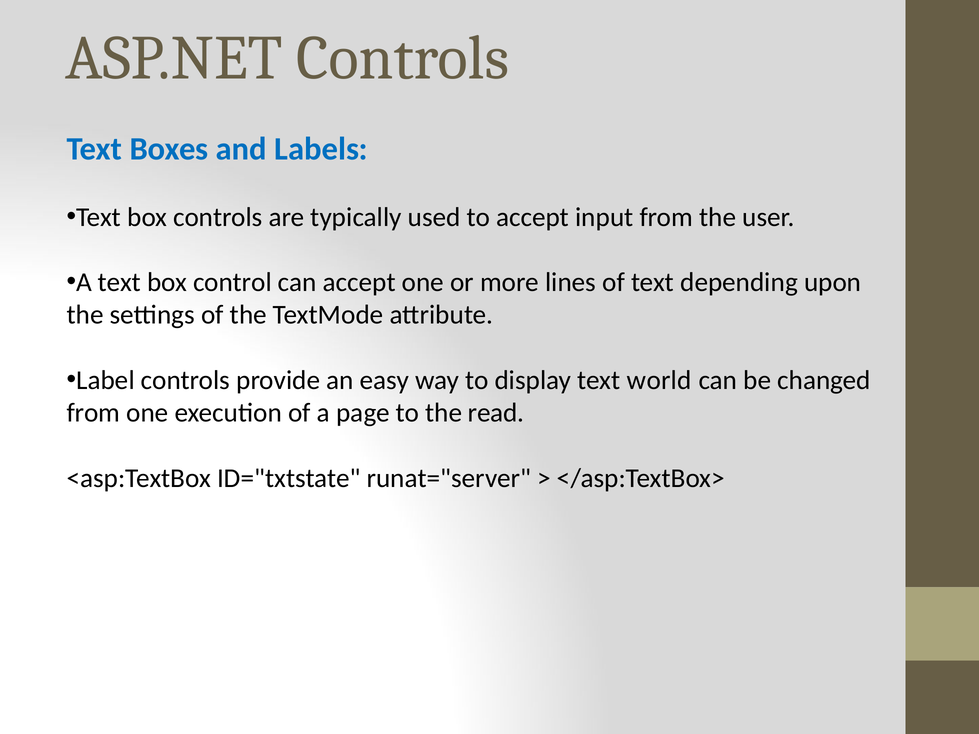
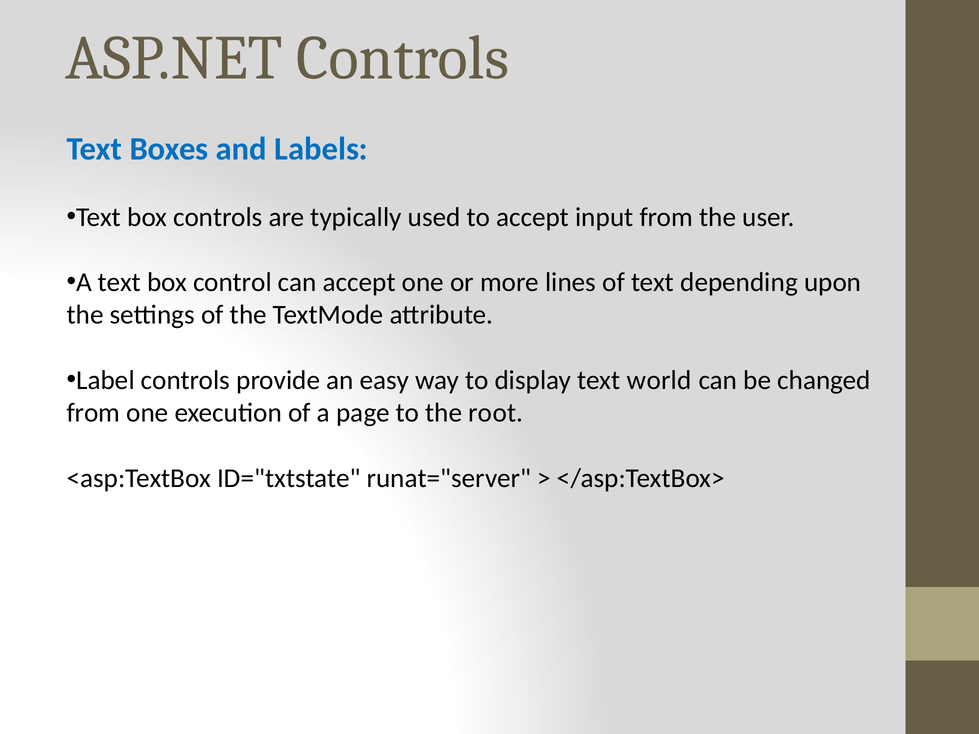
read: read -> root (496, 413)
